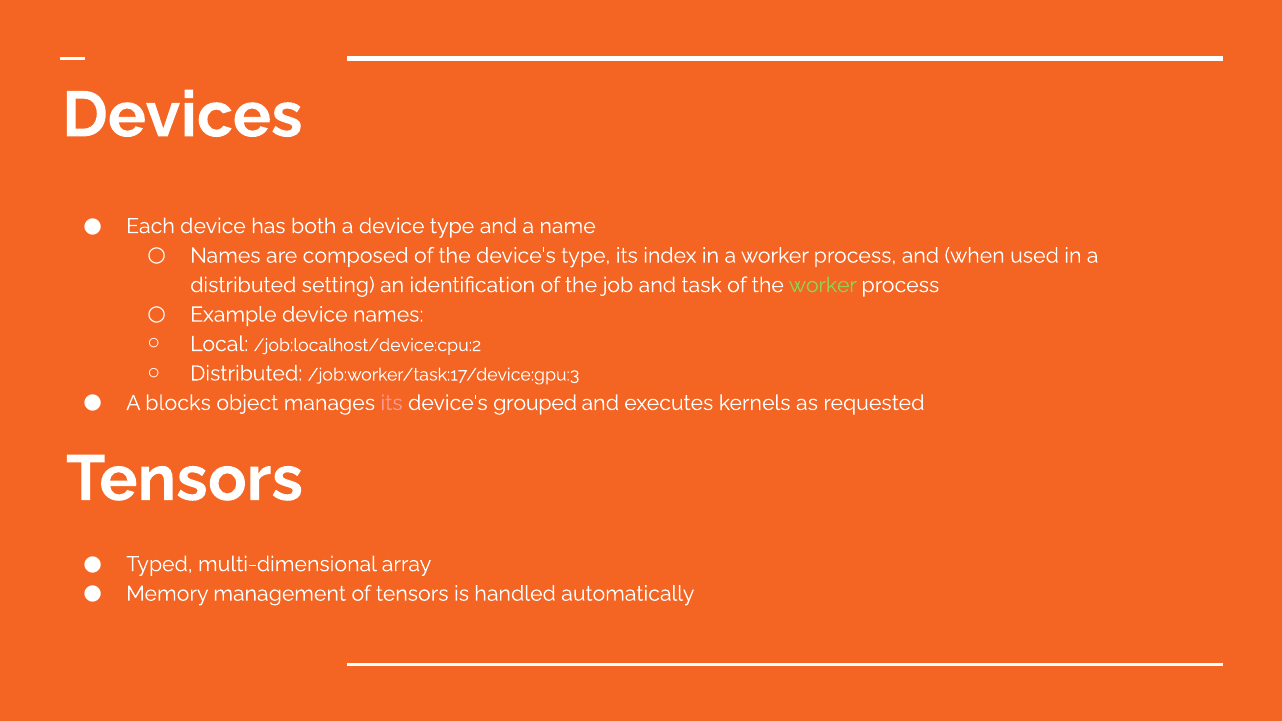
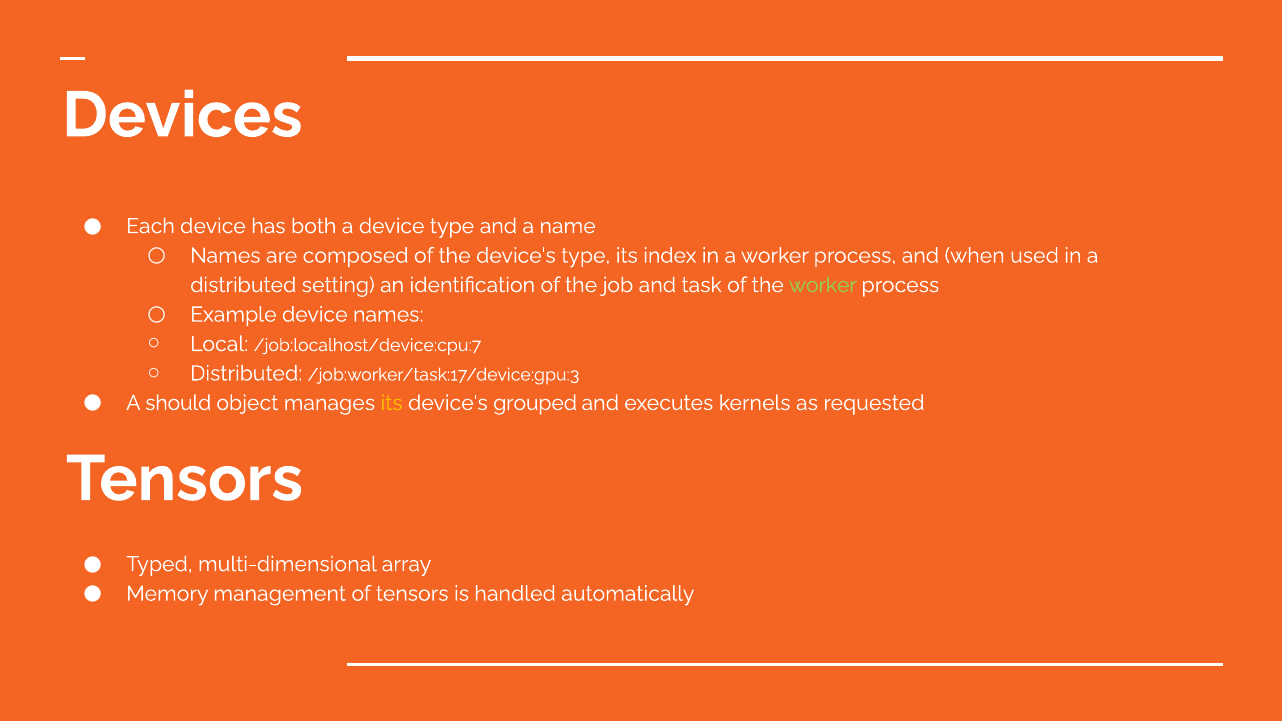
/job:localhost/device:cpu:2: /job:localhost/device:cpu:2 -> /job:localhost/device:cpu:7 (367, 345)
blocks: blocks -> should (178, 403)
its colour: pink -> yellow (392, 403)
